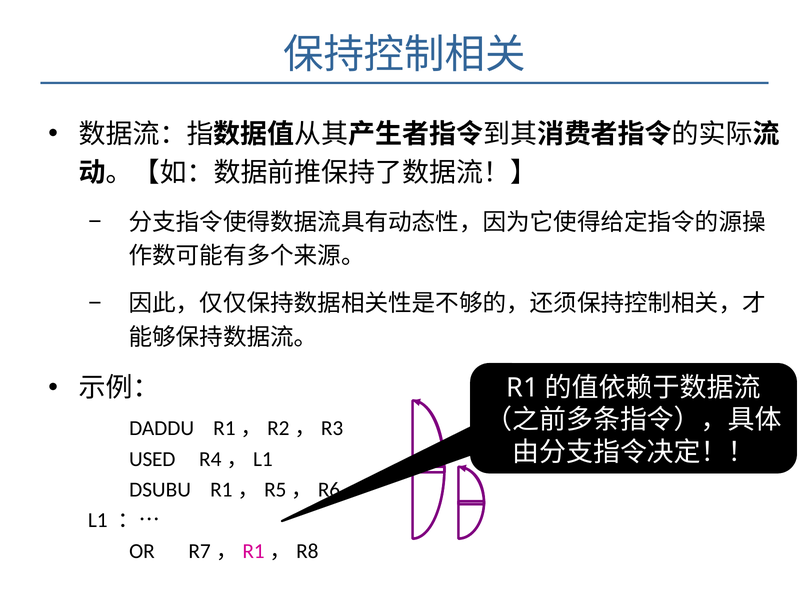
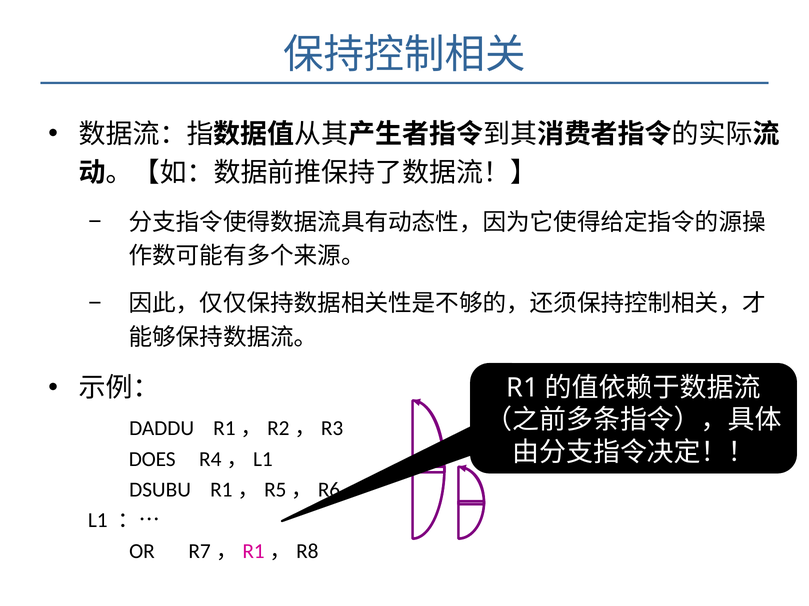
USED: USED -> DOES (152, 460)
